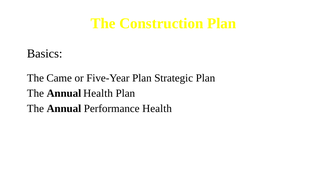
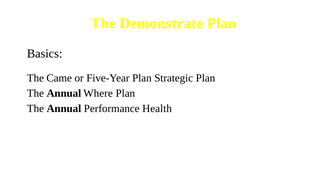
Construction: Construction -> Demonstrate (161, 24)
Annual Health: Health -> Where (98, 93)
